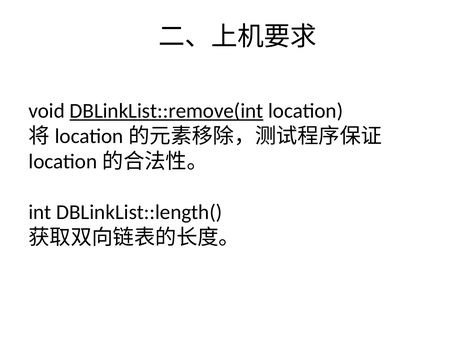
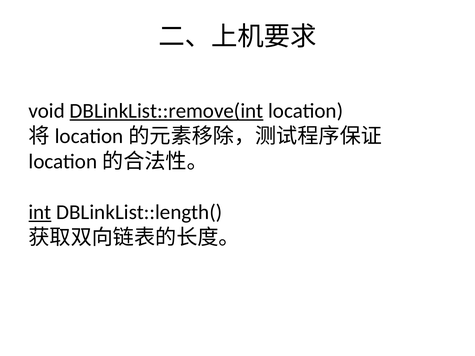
int underline: none -> present (40, 212)
